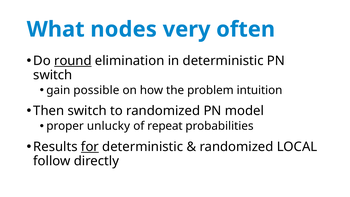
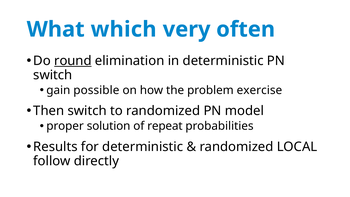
nodes: nodes -> which (124, 29)
intuition: intuition -> exercise (259, 90)
unlucky: unlucky -> solution (109, 126)
for underline: present -> none (90, 147)
